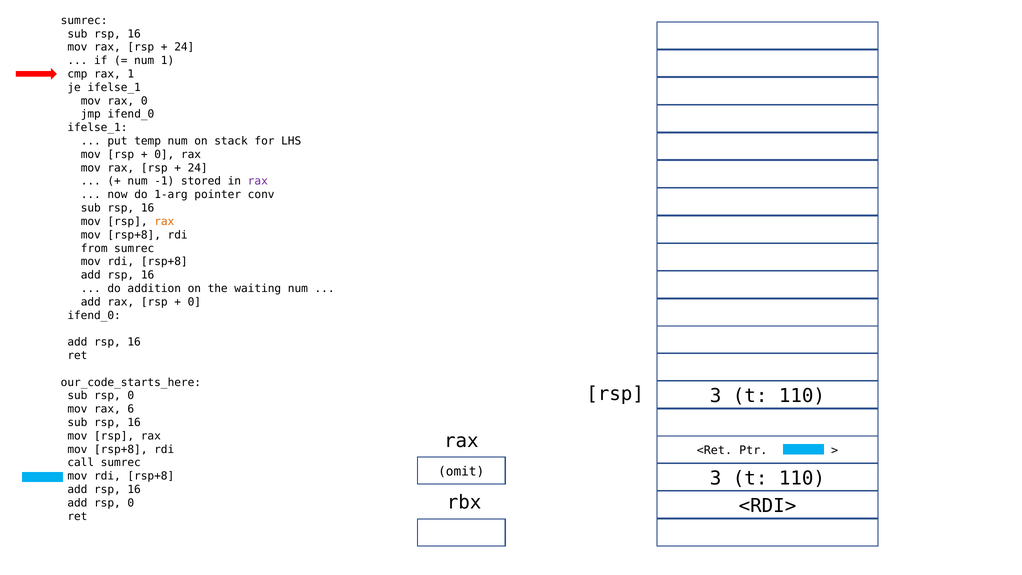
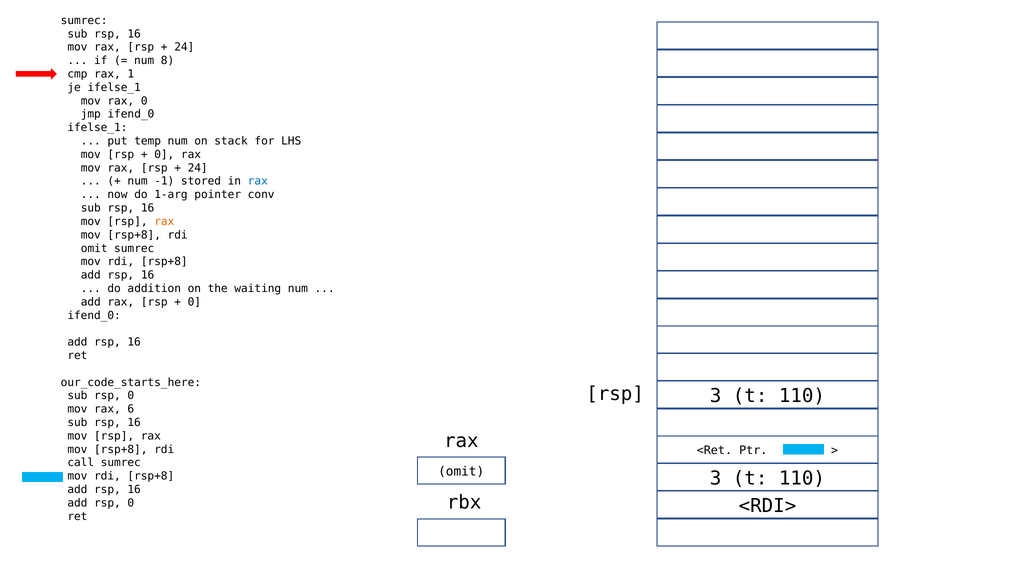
num 1: 1 -> 8 (168, 61)
rax colour: purple -> blue (258, 181)
from: from -> omit (94, 248)
